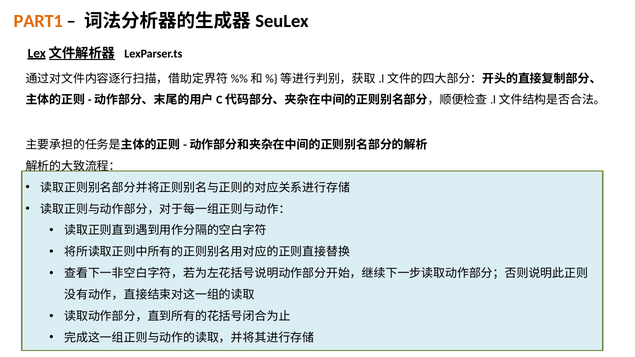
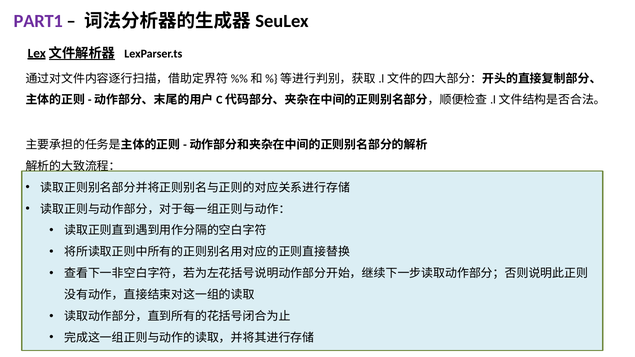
PART1 colour: orange -> purple (38, 21)
